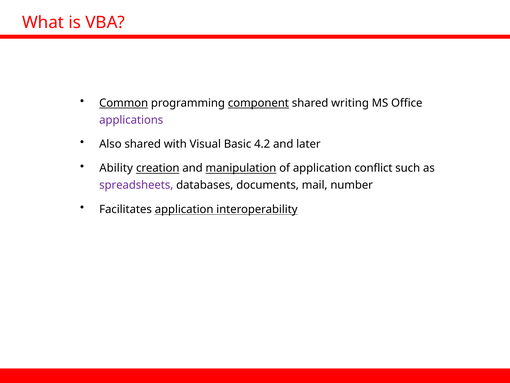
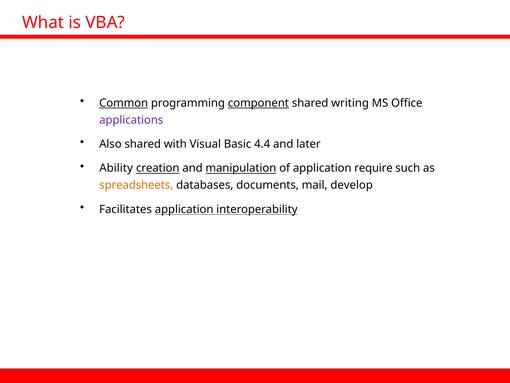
4.2: 4.2 -> 4.4 (262, 144)
conflict: conflict -> require (373, 168)
spreadsheets colour: purple -> orange (136, 185)
number: number -> develop (352, 185)
